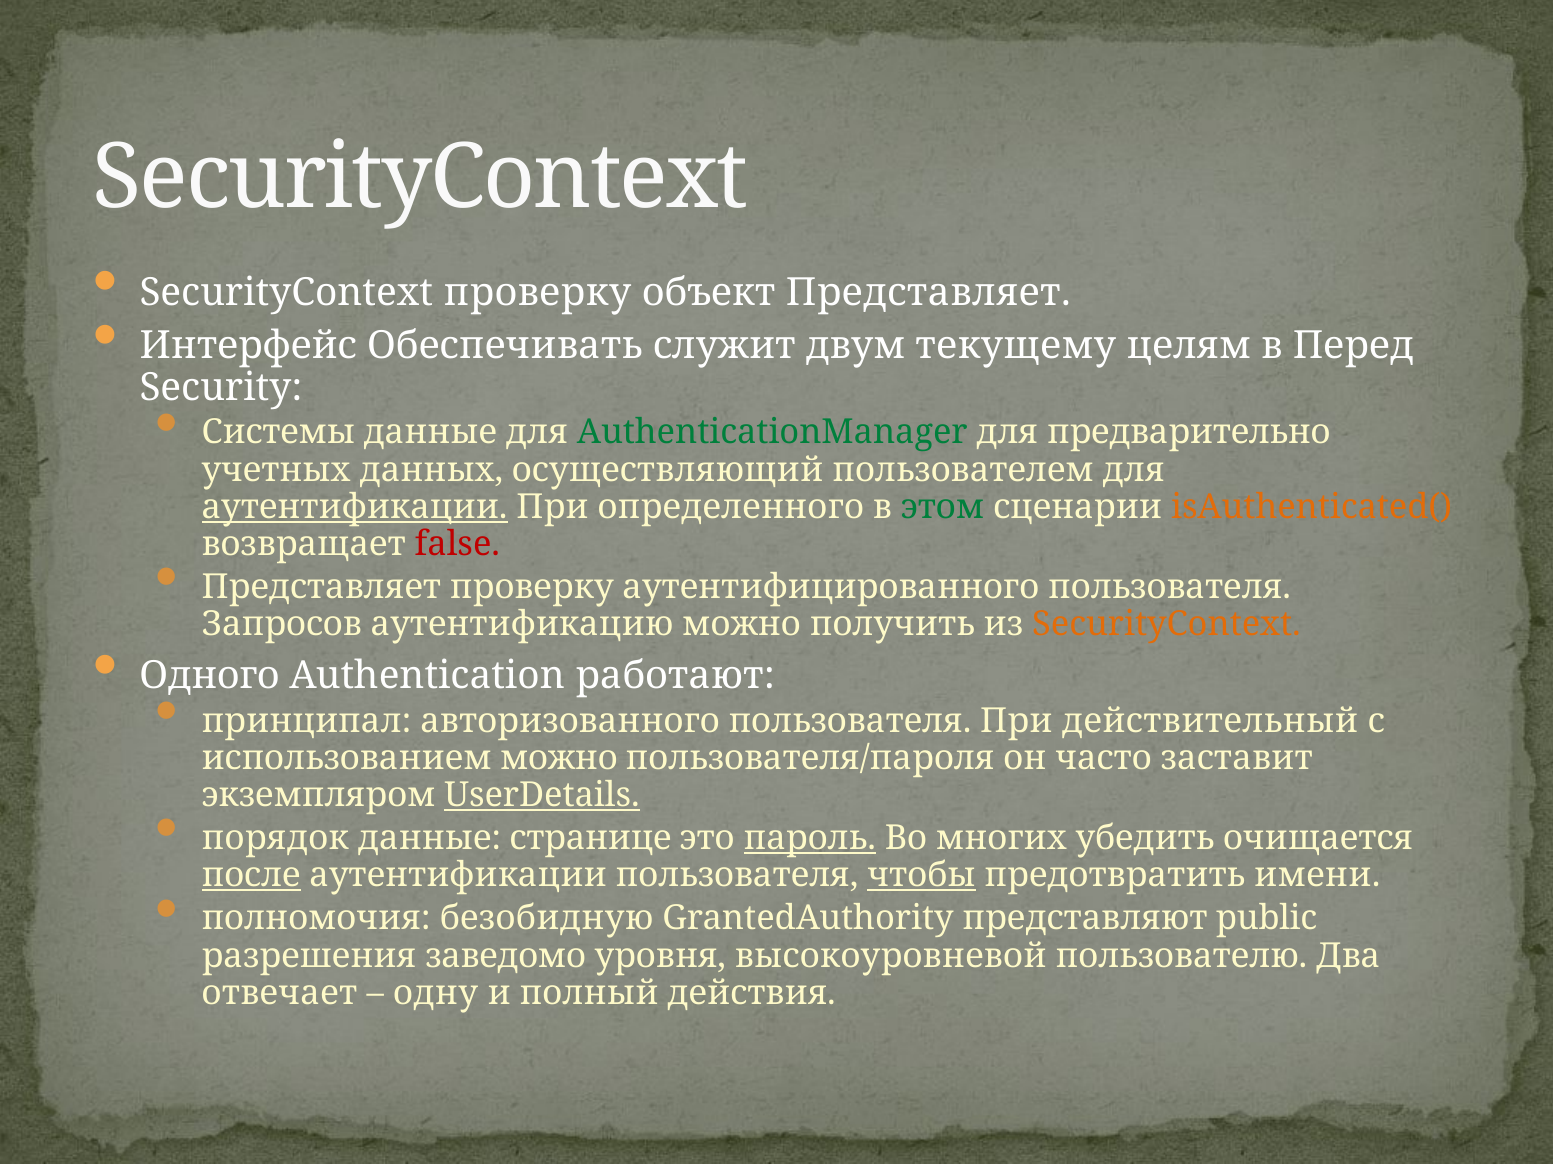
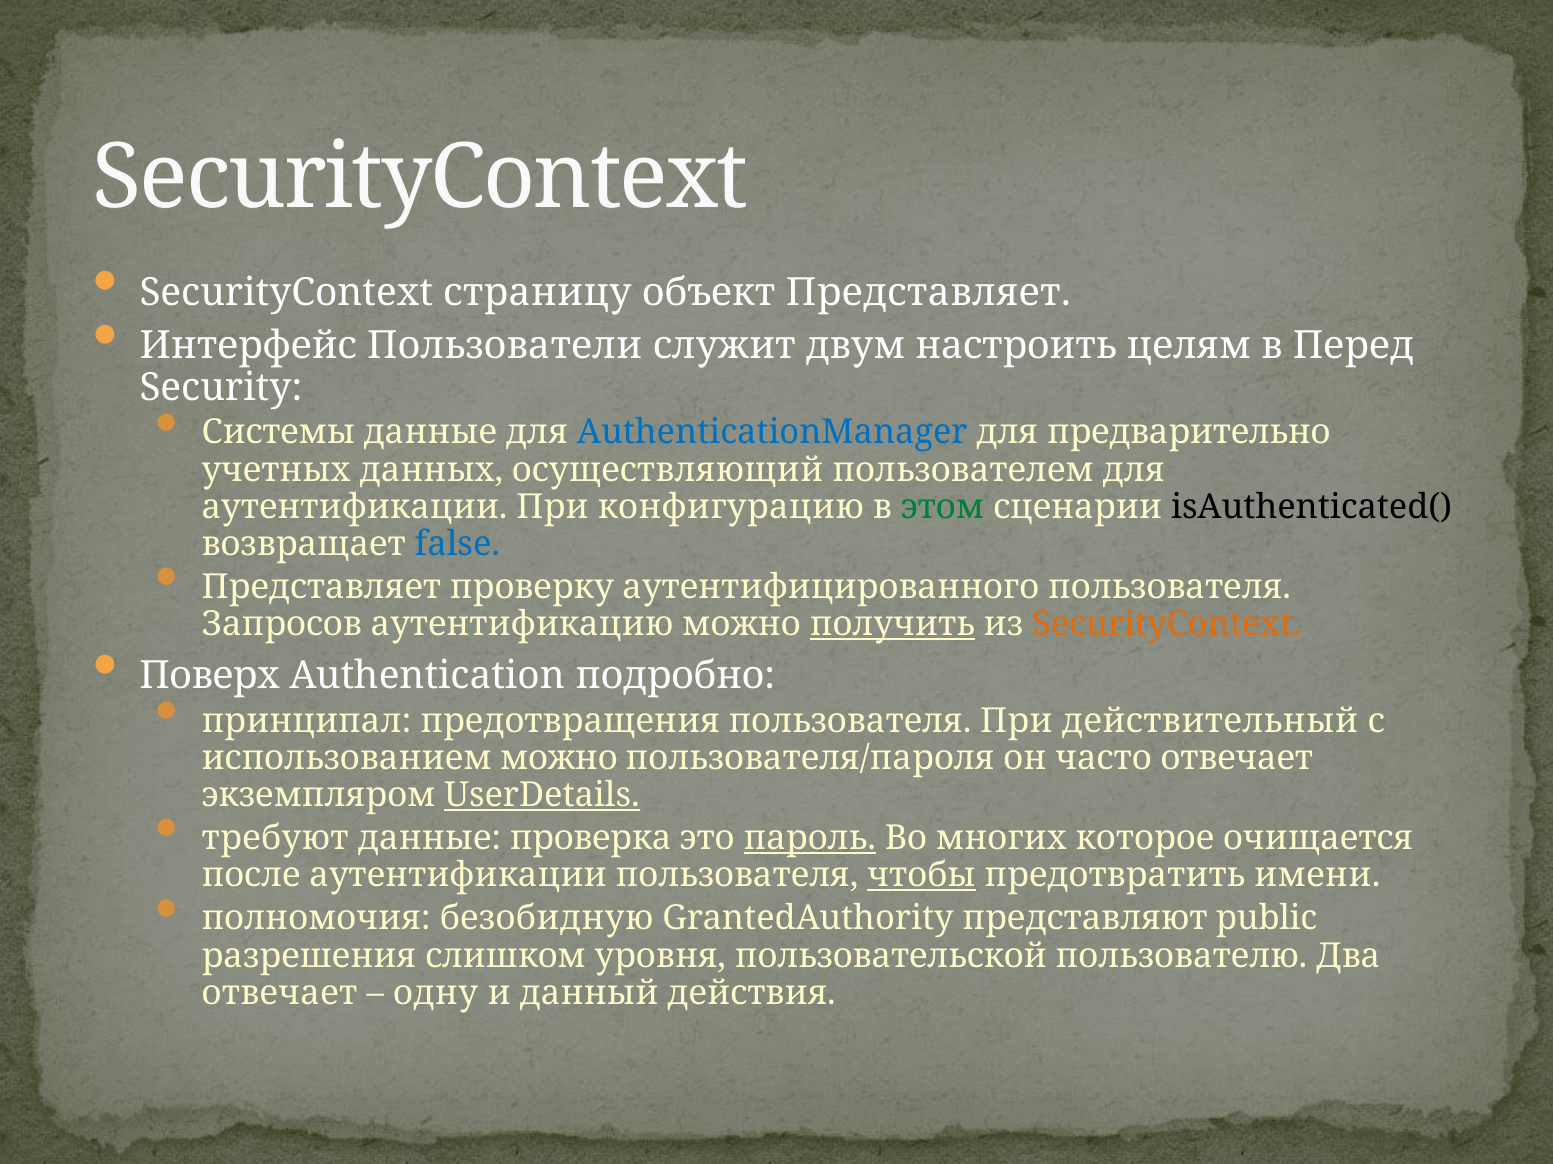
SecurityContext проверку: проверку -> страницу (538, 292)
Обеспечивать: Обеспечивать -> Пользователи (505, 346)
текущему: текущему -> настроить (1016, 346)
AuthenticationManager colour: green -> blue (772, 433)
аутентификации underline: present -> none (355, 507)
определенного: определенного -> конфигурацию (731, 507)
isAuthenticated( colour: orange -> black (1312, 507)
false colour: red -> blue (457, 545)
получить underline: none -> present (892, 625)
Одного: Одного -> Поверх (210, 677)
работают: работают -> подробно (675, 677)
авторизованного: авторизованного -> предотвращения (570, 721)
часто заставит: заставит -> отвечает (1237, 759)
порядок: порядок -> требуют (275, 839)
странице: странице -> проверка (591, 839)
убедить: убедить -> которое (1145, 839)
после underline: present -> none (251, 876)
заведомо: заведомо -> слишком (506, 956)
высокоуровневой: высокоуровневой -> пользовательской (891, 956)
полный: полный -> данный (589, 994)
